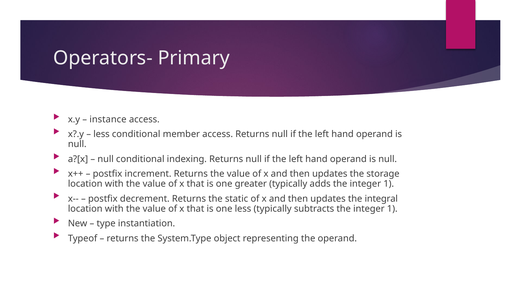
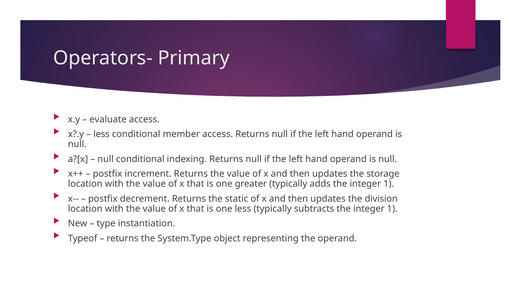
instance: instance -> evaluate (108, 119)
integral: integral -> division (381, 199)
